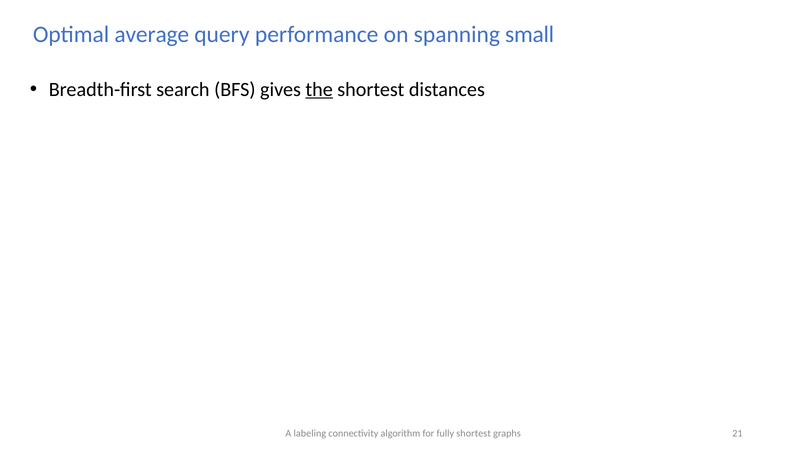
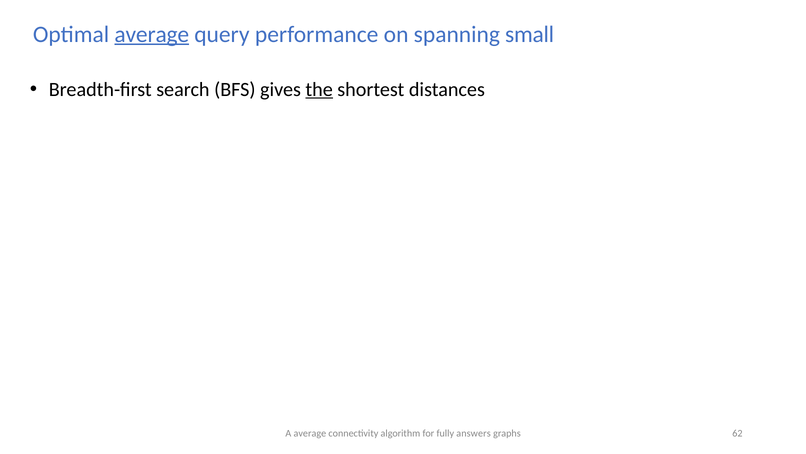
average underline: none -> present (152, 34)
A labeling: labeling -> average (310, 433)
fully shortest: shortest -> answers (474, 433)
21: 21 -> 62 (737, 433)
